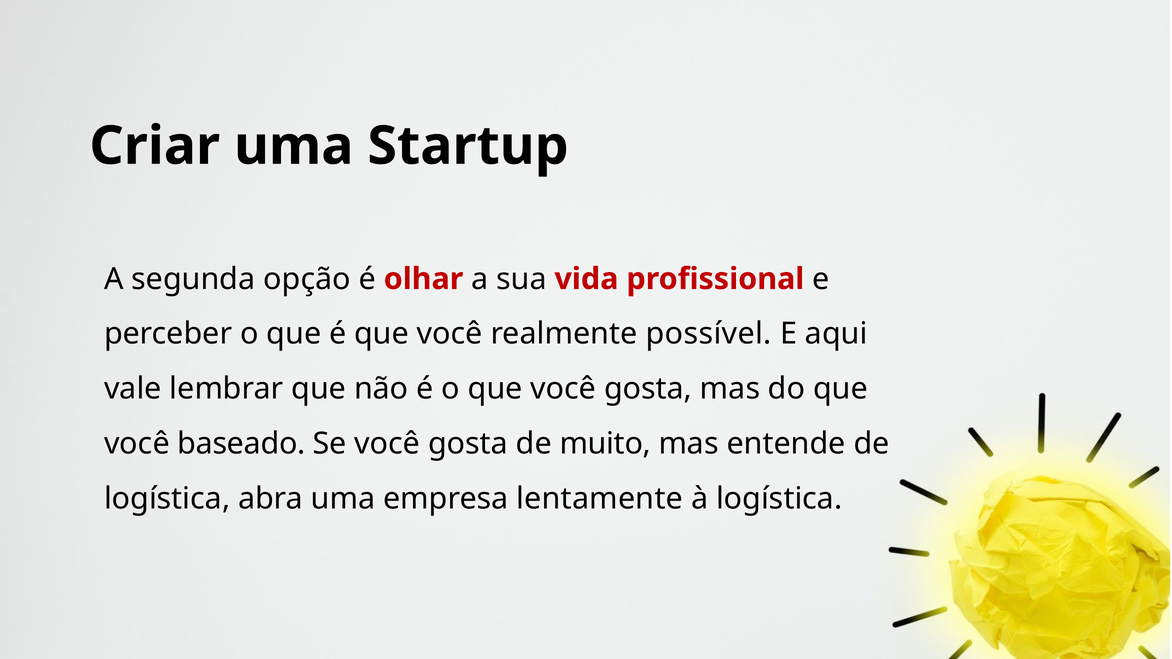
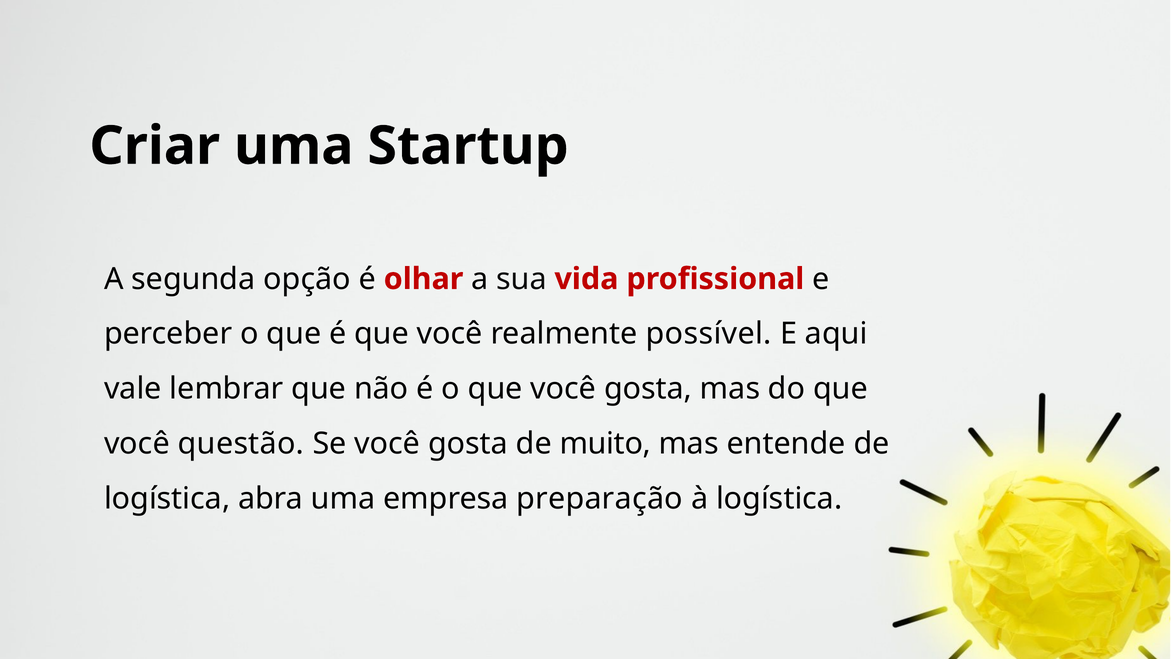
baseado: baseado -> questão (241, 444)
lentamente: lentamente -> preparação (600, 499)
